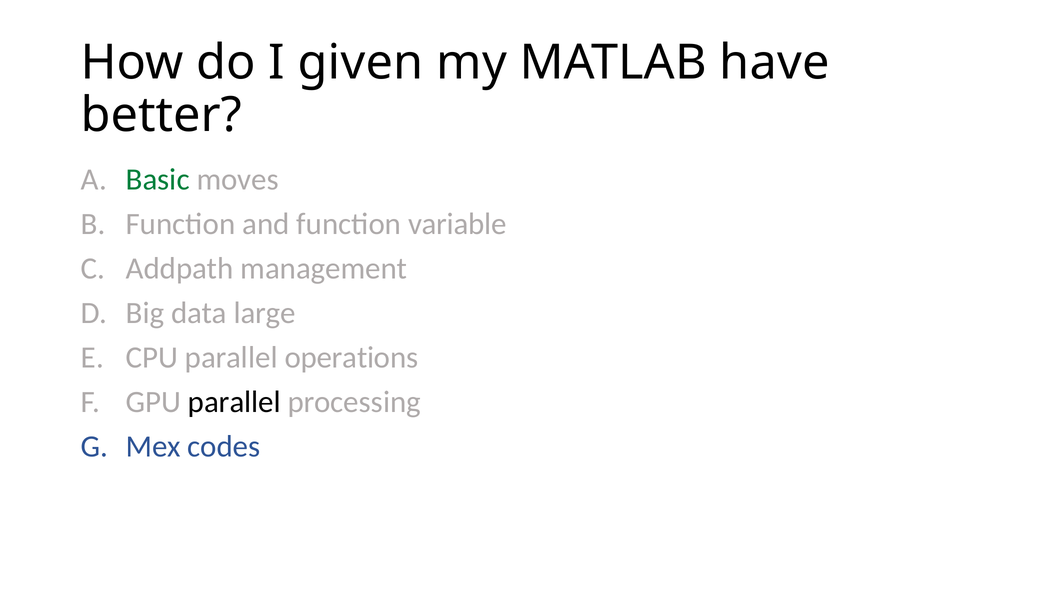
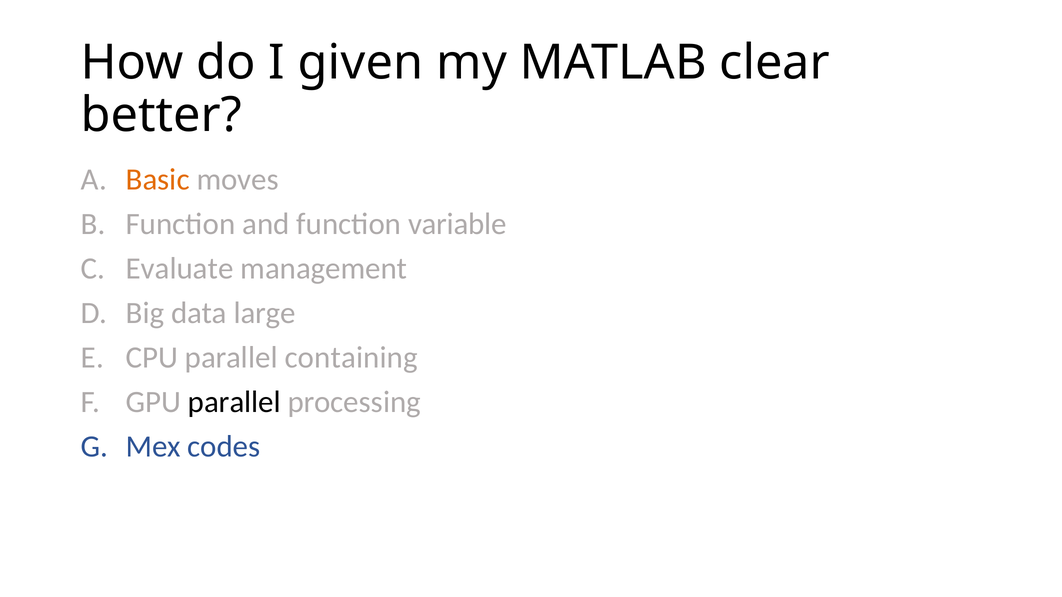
have: have -> clear (775, 63)
Basic colour: green -> orange (158, 180)
Addpath: Addpath -> Evaluate (180, 269)
operations: operations -> containing (351, 358)
